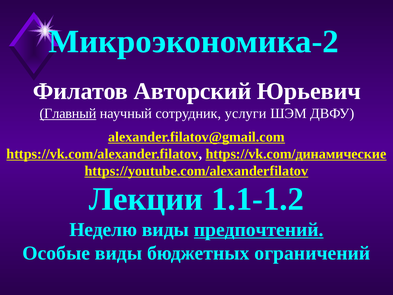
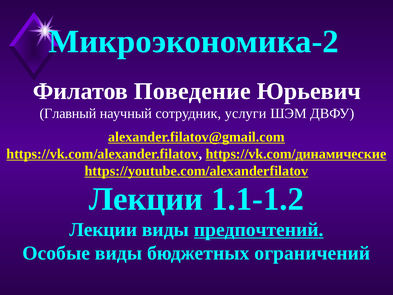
Авторский: Авторский -> Поведение (192, 91)
Главный underline: present -> none (68, 113)
Неделю: Неделю -> Лекции (103, 229)
